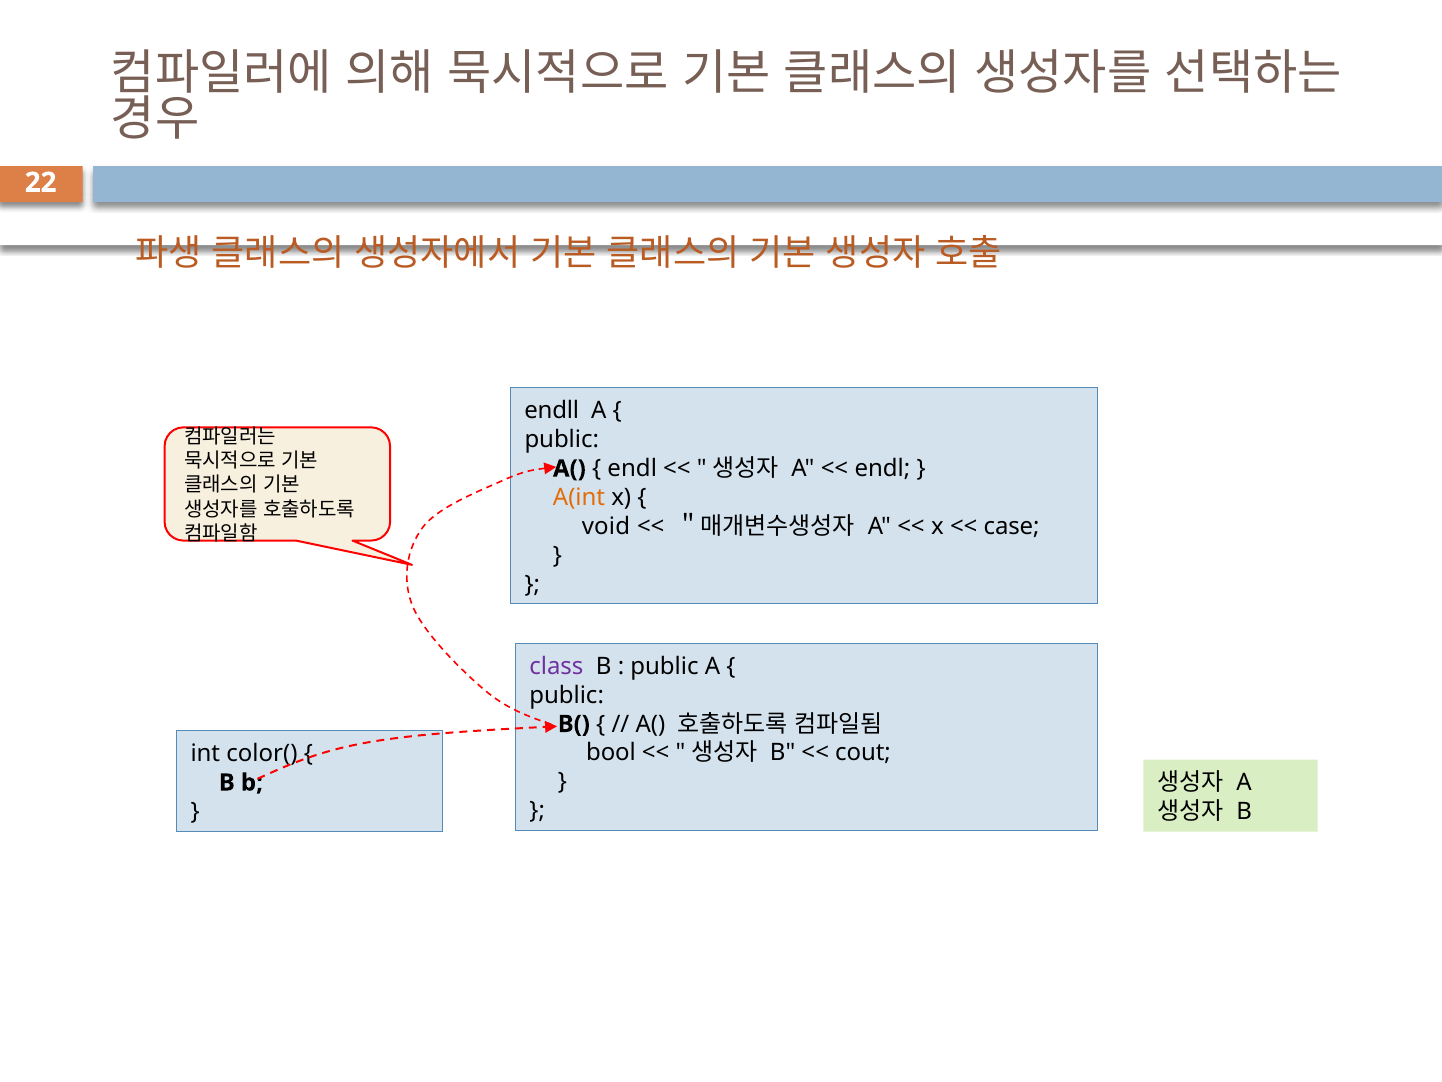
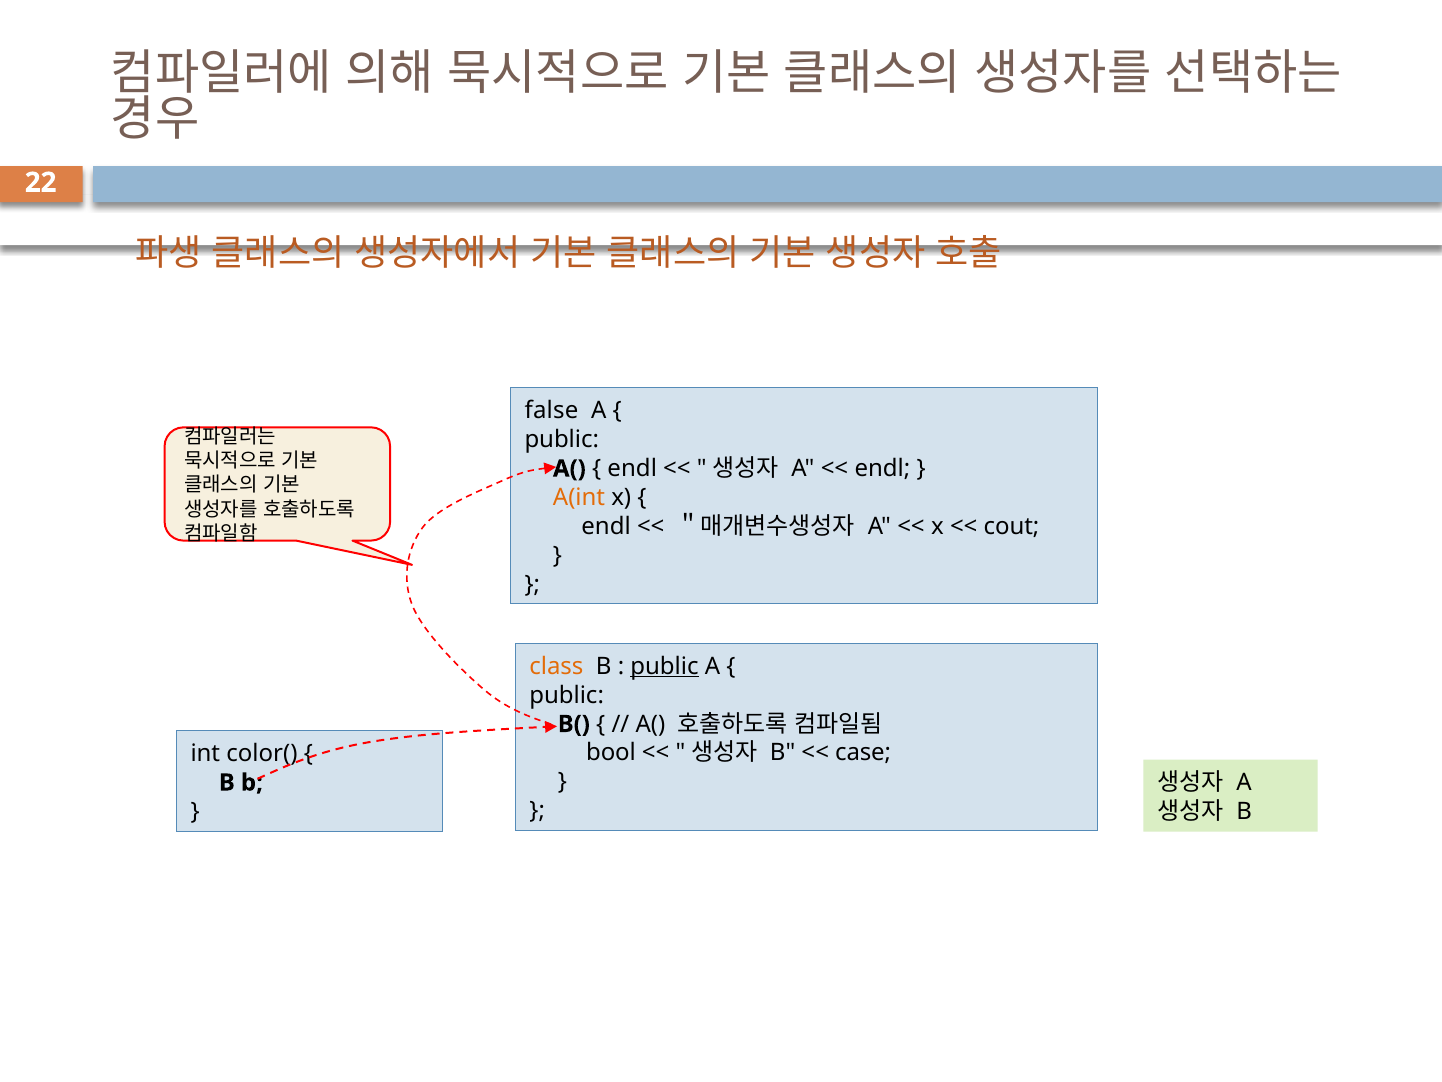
endll: endll -> false (551, 411)
void: void -> endl (606, 526)
case: case -> cout (1012, 526)
class colour: purple -> orange (556, 666)
public underline: none -> present (665, 666)
cout: cout -> case (863, 753)
